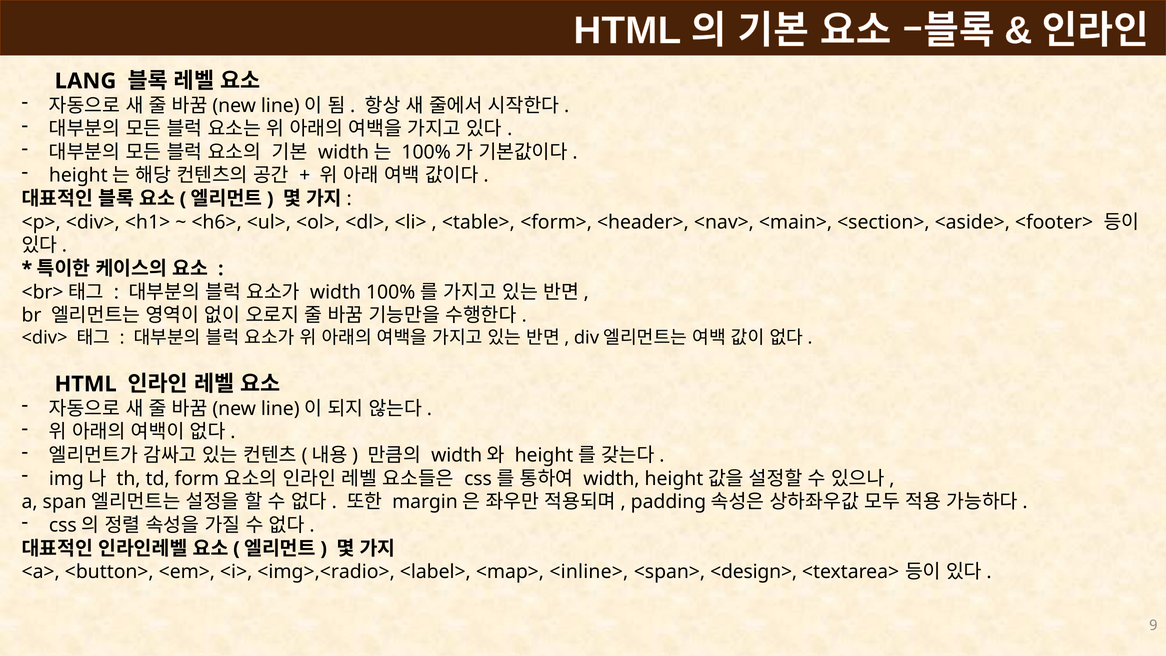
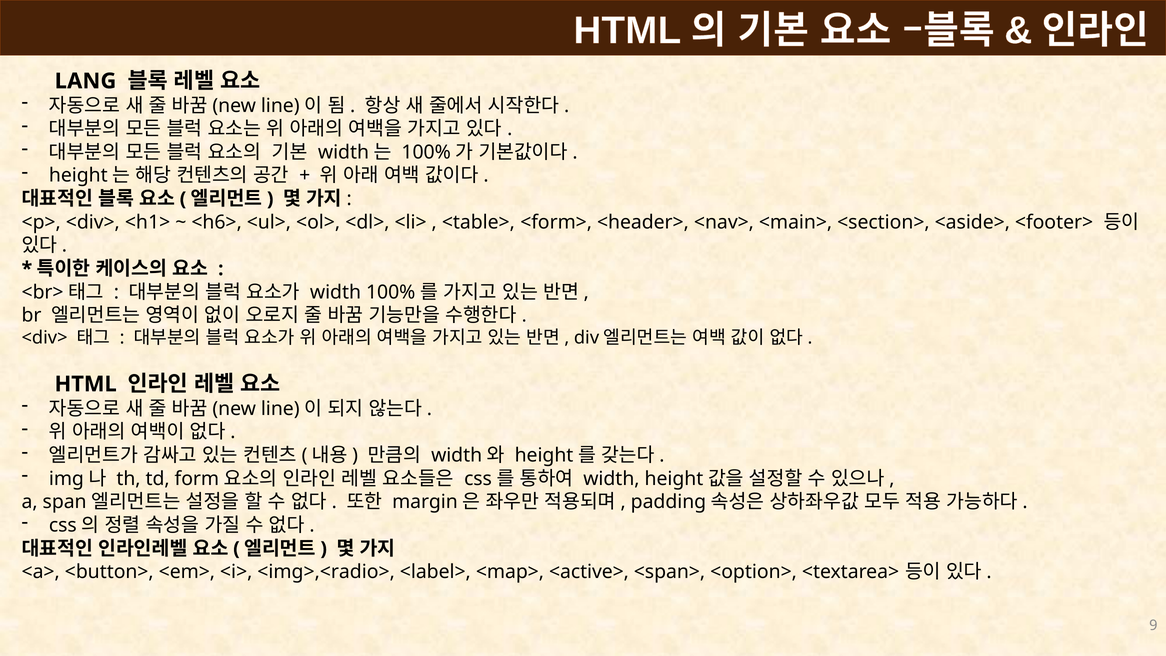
<inline>: <inline> -> <active> (589, 572)
<design>: <design> -> <option> (754, 572)
